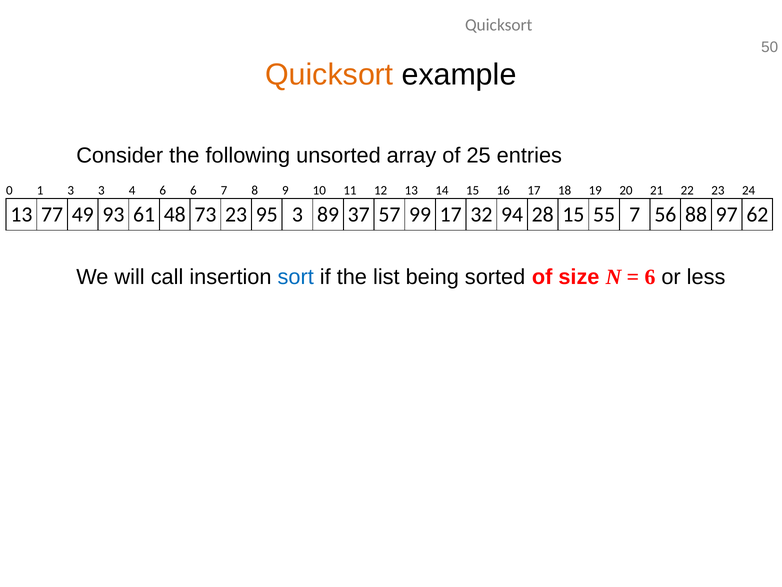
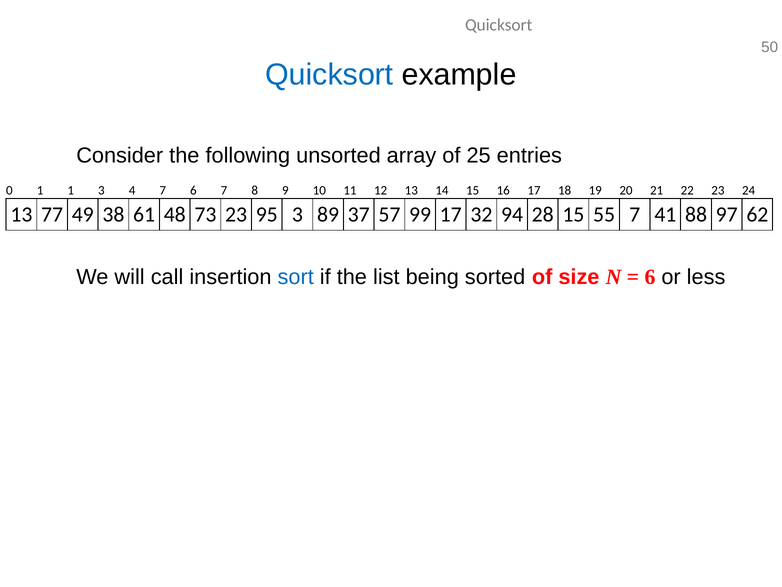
Quicksort colour: orange -> blue (329, 74)
1 3: 3 -> 1 (71, 190)
4 6: 6 -> 7 (163, 190)
93: 93 -> 38 (113, 214)
56: 56 -> 41 (665, 214)
